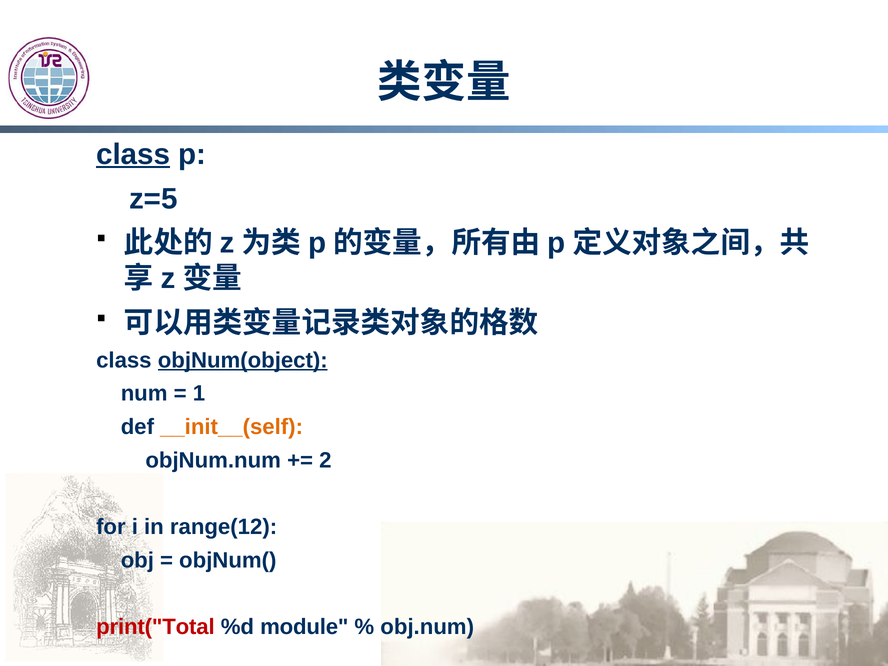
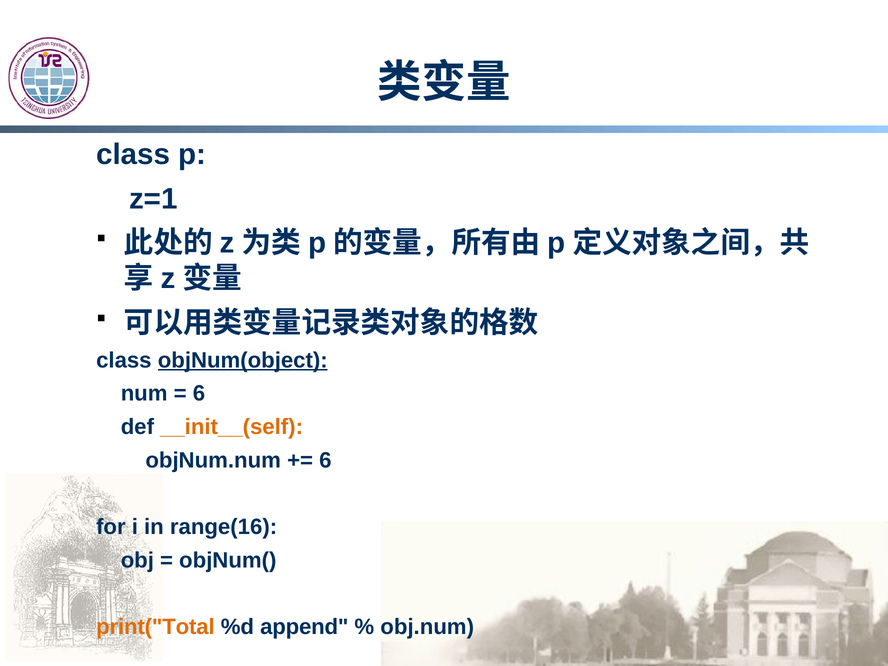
class underline: present -> none (133, 154)
z=5: z=5 -> z=1 (153, 199)
1: 1 -> 6 (199, 394)
2: 2 -> 6 (325, 460)
range(12: range(12 -> range(16 (224, 527)
print("Total colour: red -> orange (155, 627)
module: module -> append (304, 627)
